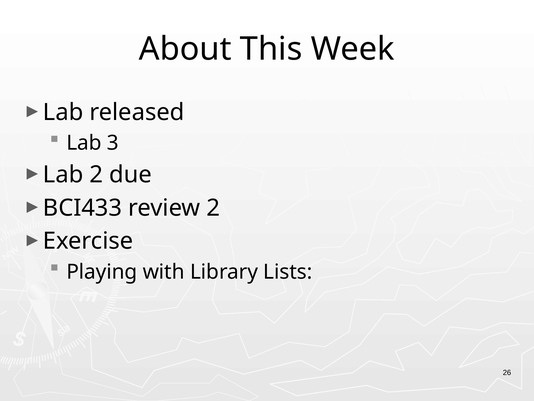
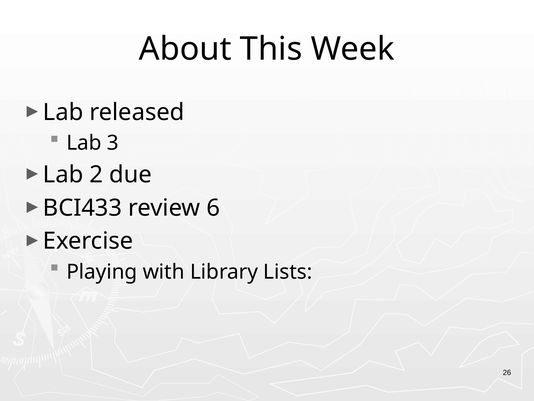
review 2: 2 -> 6 (213, 208)
